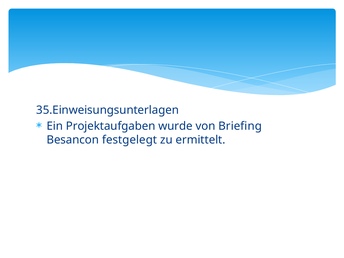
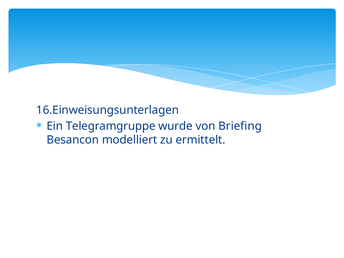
35.Einweisungsunterlagen: 35.Einweisungsunterlagen -> 16.Einweisungsunterlagen (108, 110)
Projektaufgaben: Projektaufgaben -> Telegramgruppe (111, 126)
festgelegt: festgelegt -> modelliert (130, 140)
